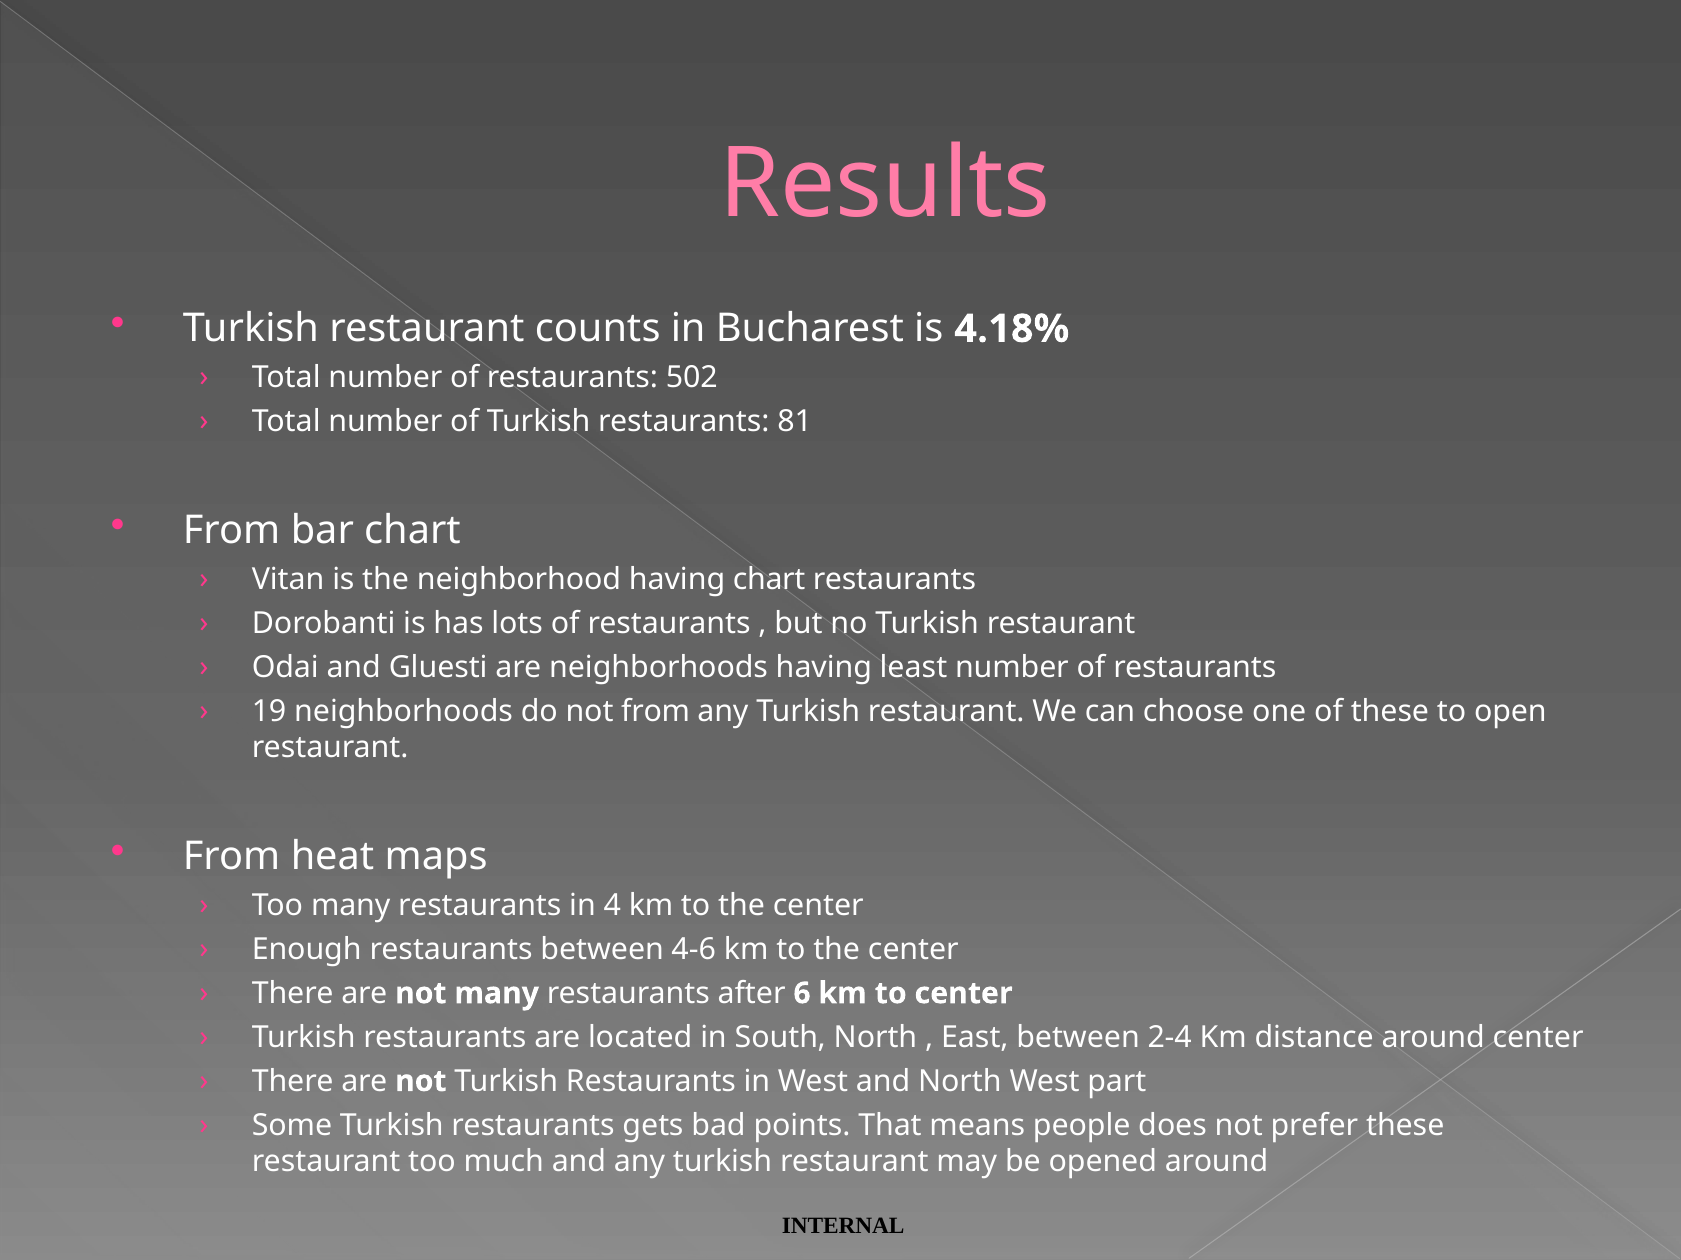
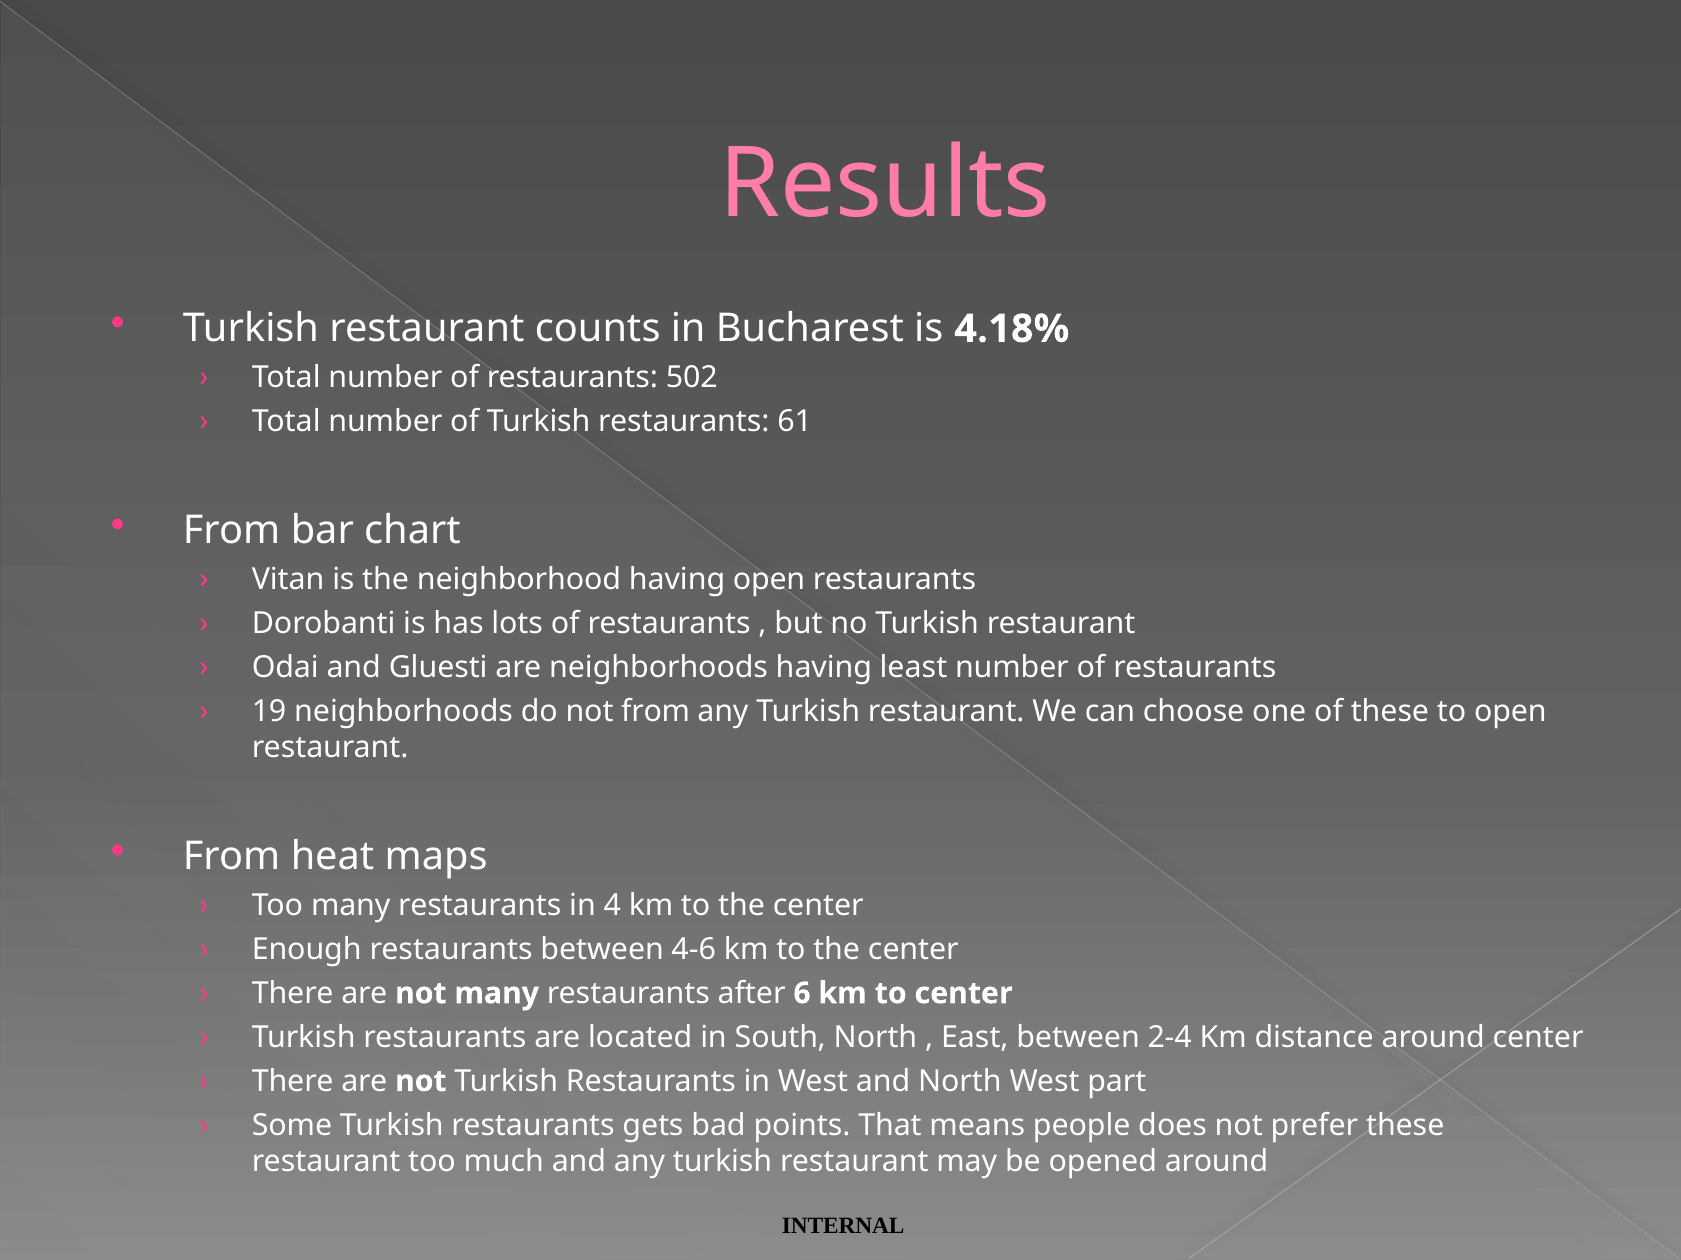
81: 81 -> 61 (795, 422)
having chart: chart -> open (769, 580)
